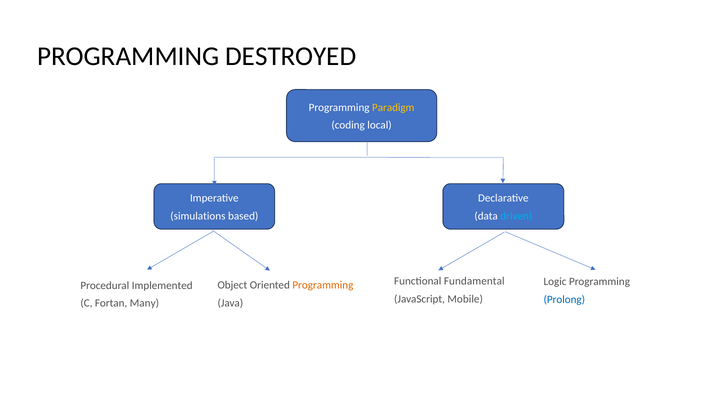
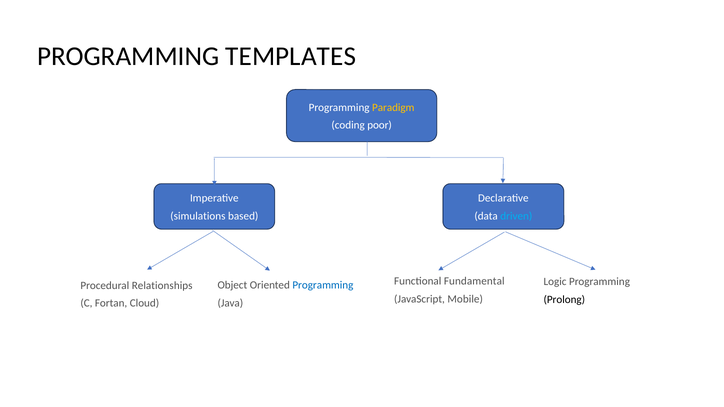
DESTROYED: DESTROYED -> TEMPLATES (291, 56)
local: local -> poor (380, 125)
Programming colour: orange -> blue (323, 285)
Implemented: Implemented -> Relationships (162, 286)
Prolong colour: blue -> black (564, 300)
Many: Many -> Cloud (144, 303)
